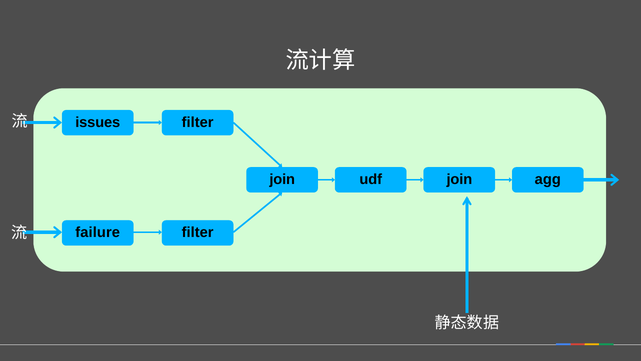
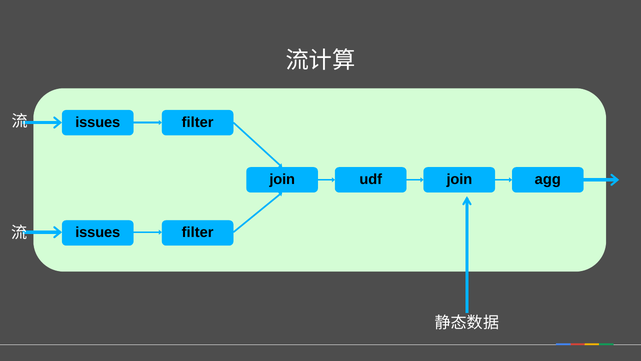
failure: failure -> issues (98, 232)
